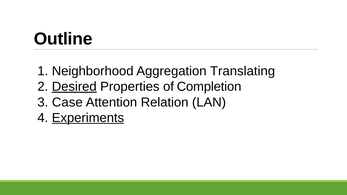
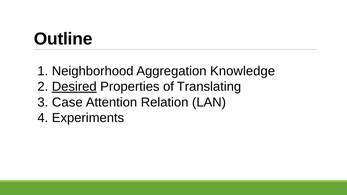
Translating: Translating -> Knowledge (243, 71)
Completion: Completion -> Translating (209, 87)
Experiments underline: present -> none (88, 118)
